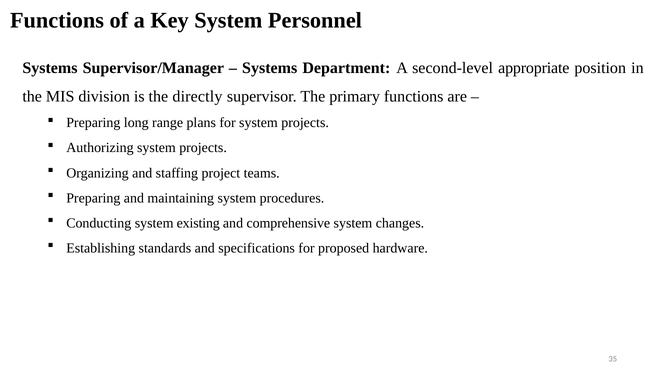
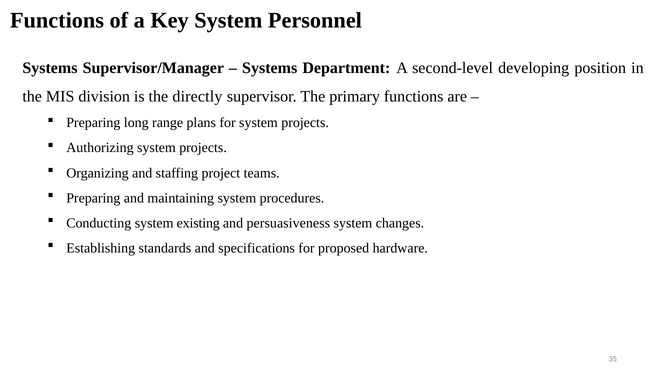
appropriate: appropriate -> developing (534, 68)
comprehensive: comprehensive -> persuasiveness (288, 223)
